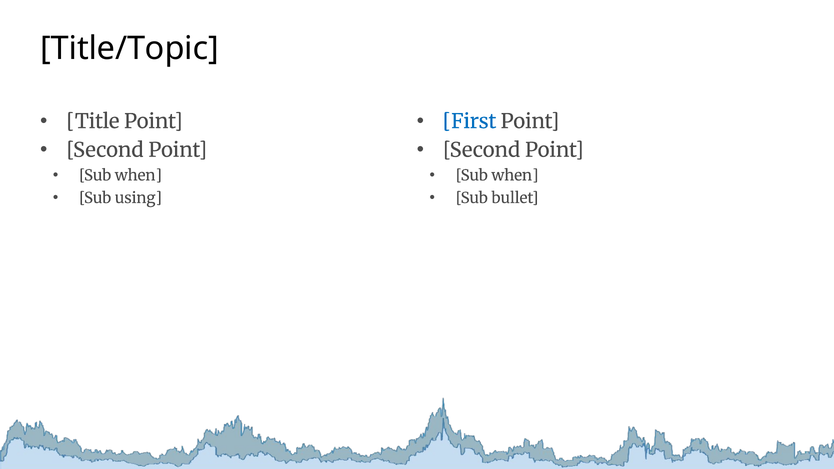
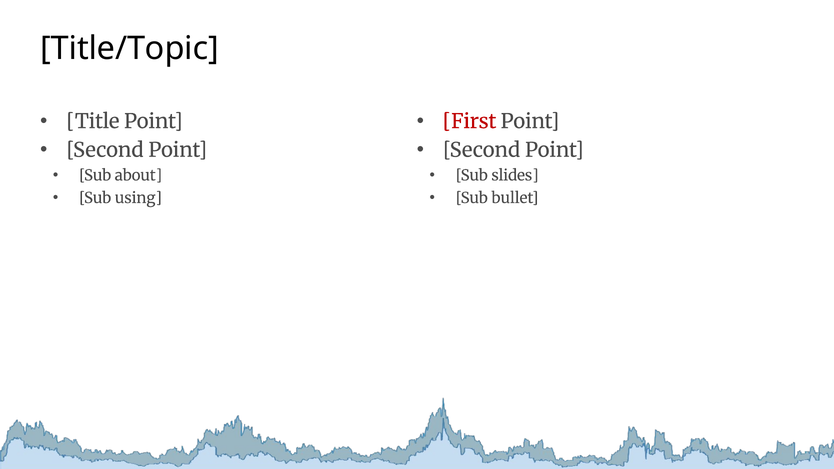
First colour: blue -> red (469, 122)
when: when -> about (138, 176)
when: when -> slides (515, 176)
